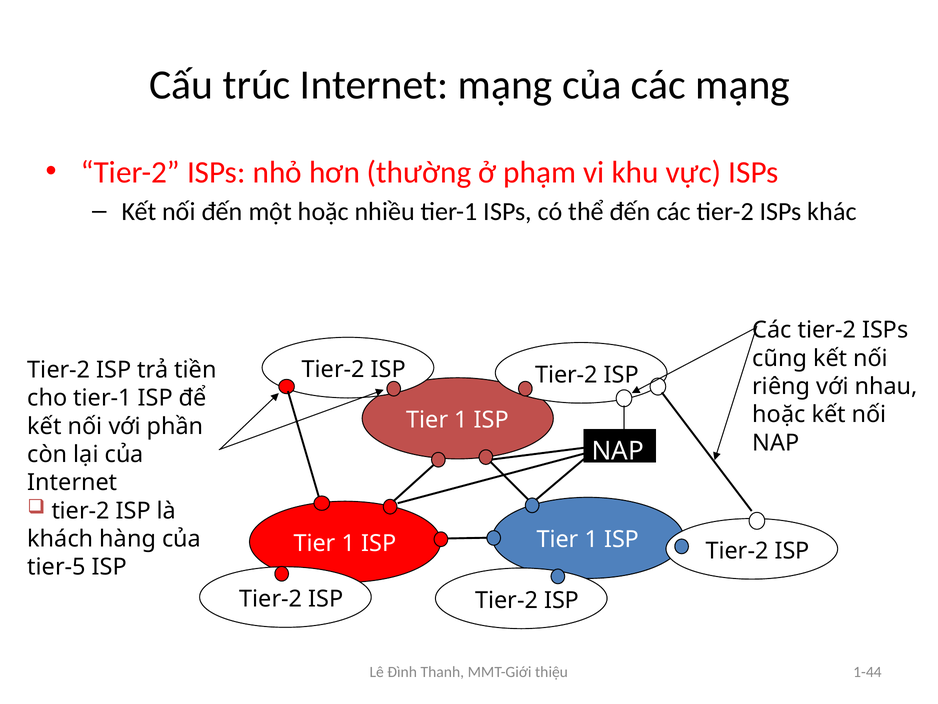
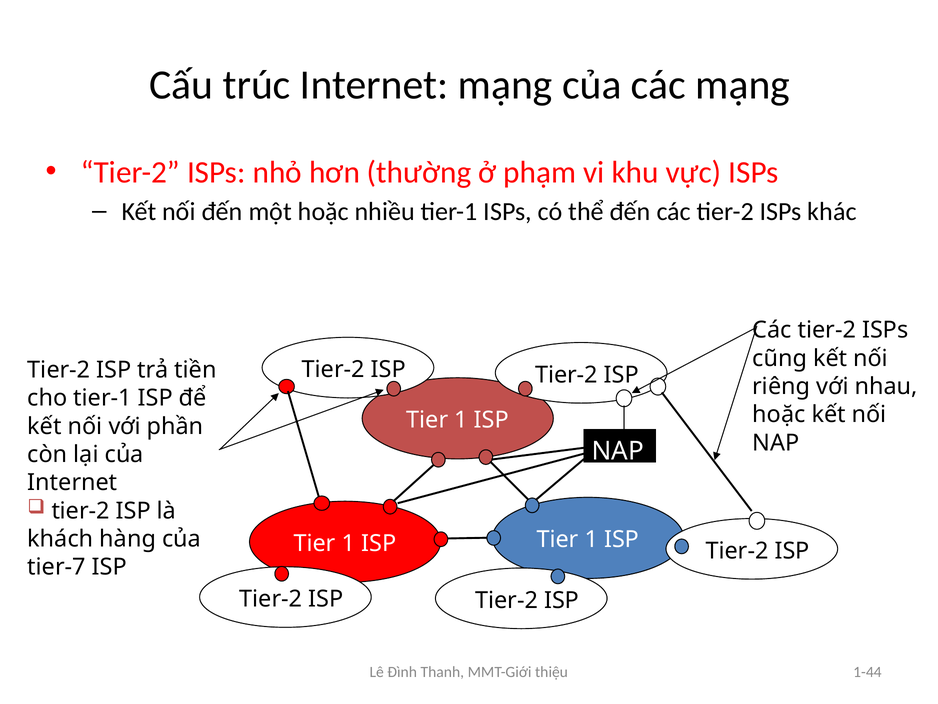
tier-5: tier-5 -> tier-7 (57, 567)
